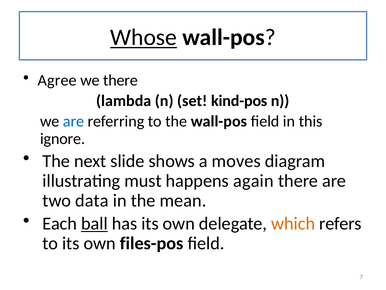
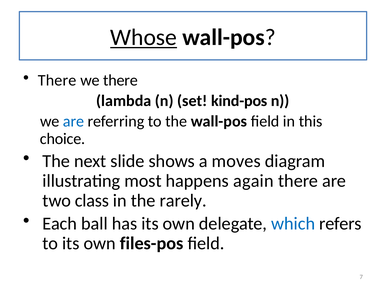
Agree: Agree -> There (57, 80)
ignore: ignore -> choice (63, 139)
must: must -> most (143, 180)
data: data -> class (92, 200)
mean: mean -> rarely (183, 200)
ball underline: present -> none (94, 223)
which colour: orange -> blue (293, 223)
